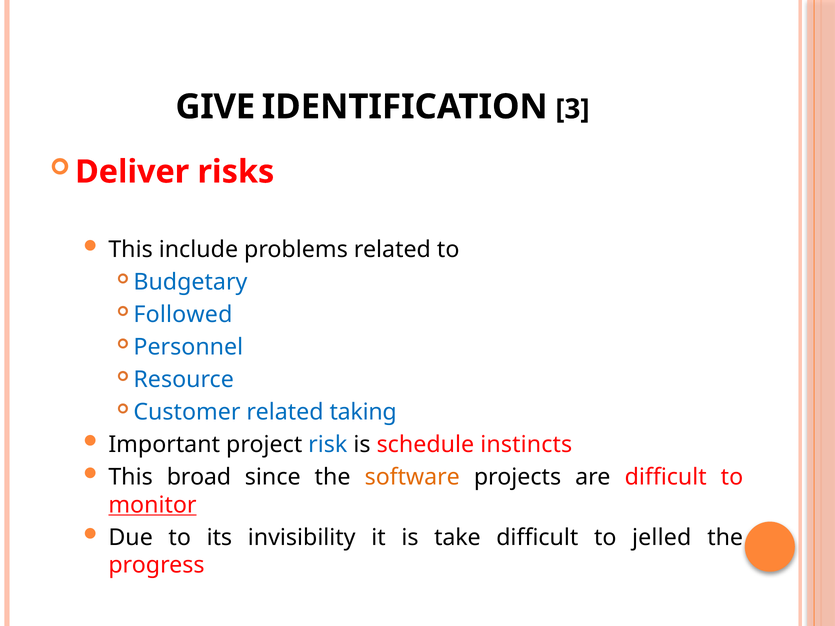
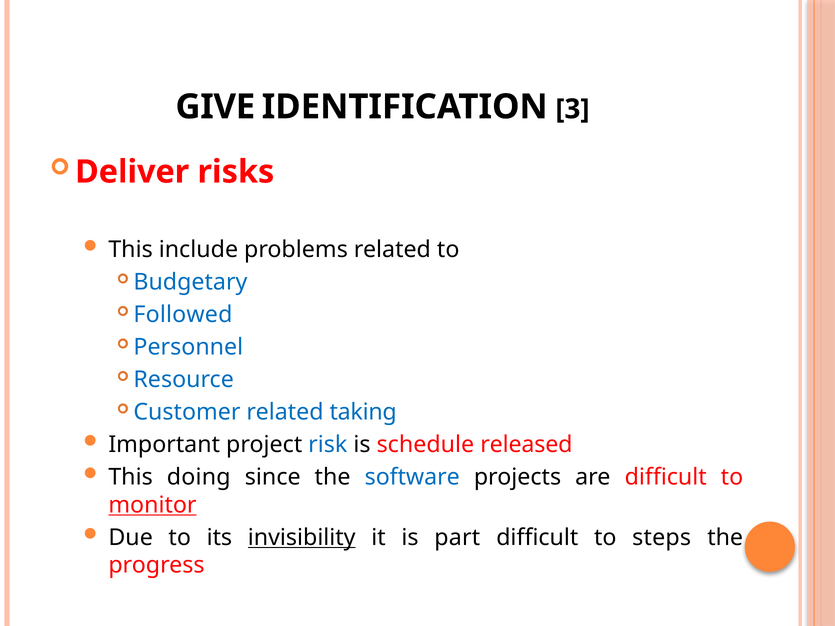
instincts: instincts -> released (526, 445)
broad: broad -> doing (199, 477)
software colour: orange -> blue (412, 477)
invisibility underline: none -> present (302, 538)
take: take -> part (457, 538)
jelled: jelled -> steps (662, 538)
